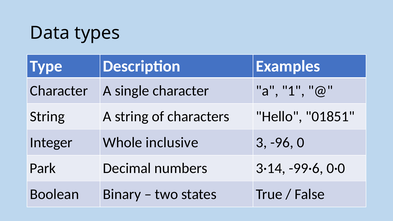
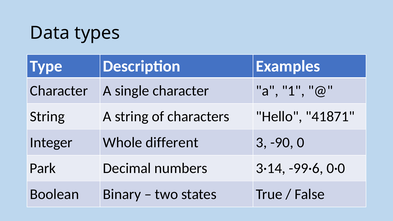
01851: 01851 -> 41871 (330, 117)
inclusive: inclusive -> different (172, 143)
-96: -96 -> -90 (282, 143)
